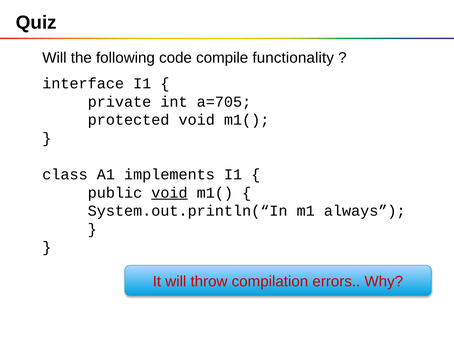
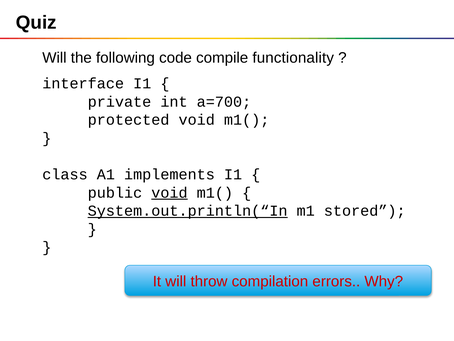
a=705: a=705 -> a=700 (224, 102)
System.out.println(“In underline: none -> present (188, 211)
always: always -> stored (365, 211)
